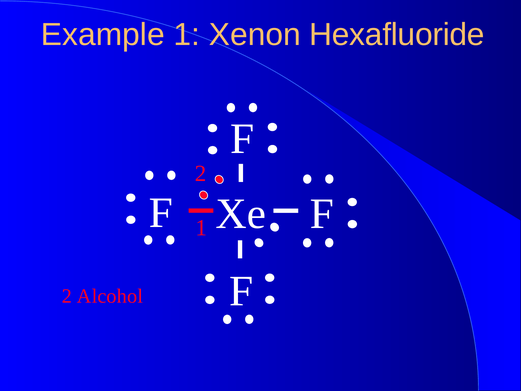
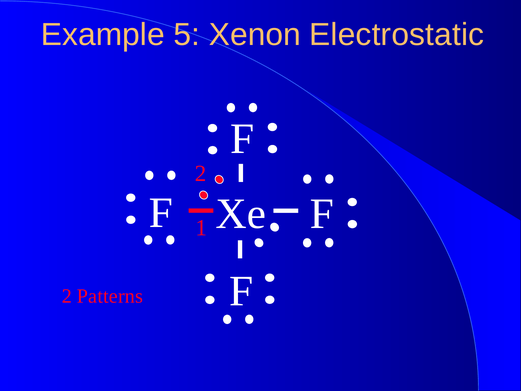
Example 1: 1 -> 5 (187, 35)
Hexafluoride: Hexafluoride -> Electrostatic (397, 35)
Alcohol: Alcohol -> Patterns (110, 296)
